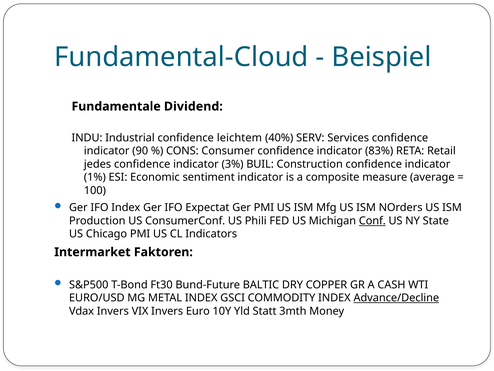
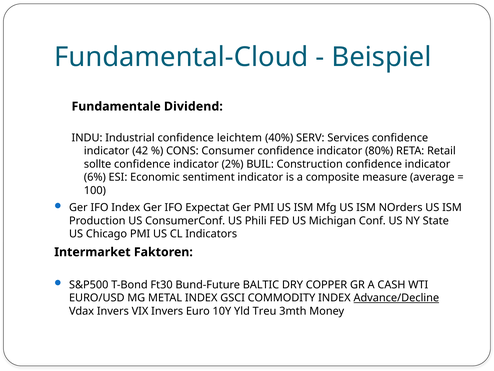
90: 90 -> 42 (140, 151)
83%: 83% -> 80% (379, 151)
jedes: jedes -> sollte (98, 164)
3%: 3% -> 2% (233, 164)
1%: 1% -> 6% (95, 177)
Conf underline: present -> none (372, 221)
Statt: Statt -> Treu (265, 311)
